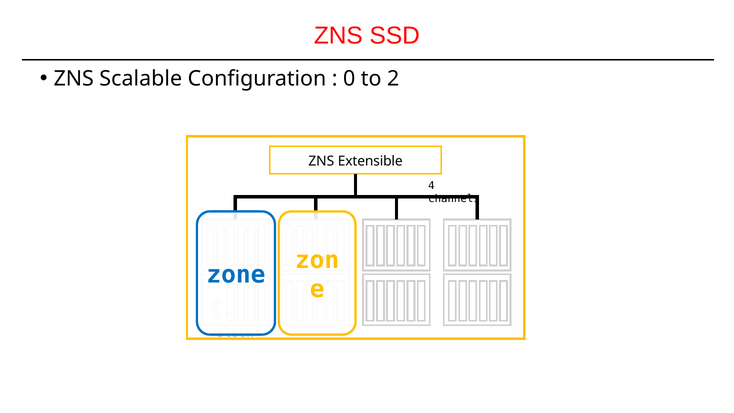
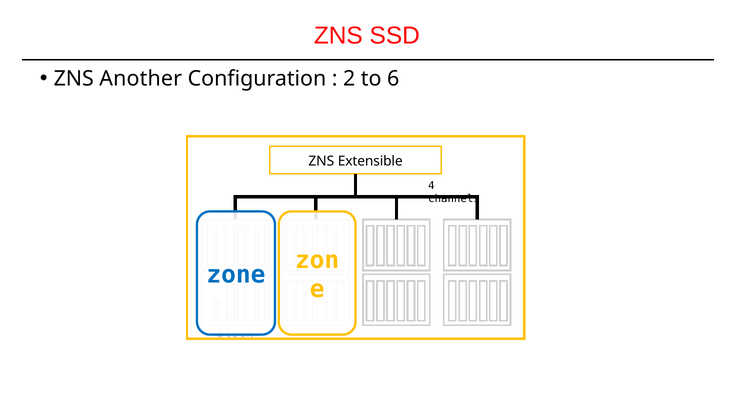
Scalable: Scalable -> Another (141, 79)
0: 0 -> 2 (349, 79)
2: 2 -> 6 (393, 79)
